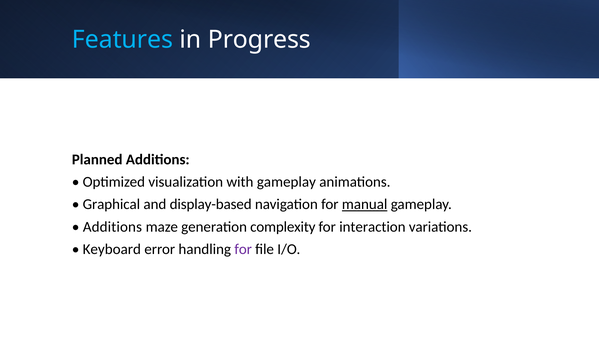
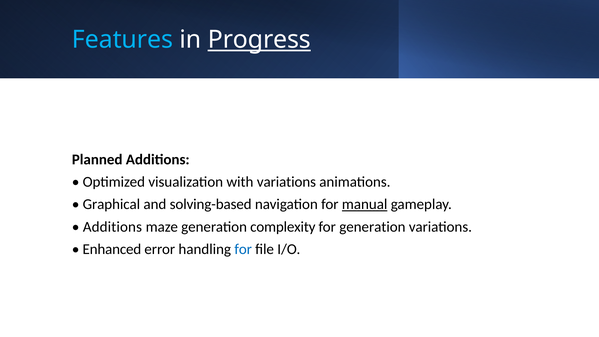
Progress underline: none -> present (259, 40)
with gameplay: gameplay -> variations (286, 182)
display-based: display-based -> solving-based (211, 204)
for interaction: interaction -> generation (372, 227)
Keyboard: Keyboard -> Enhanced (112, 249)
for colour: purple -> blue (243, 249)
